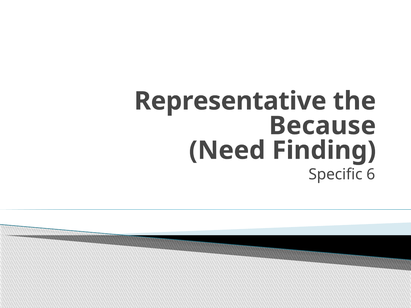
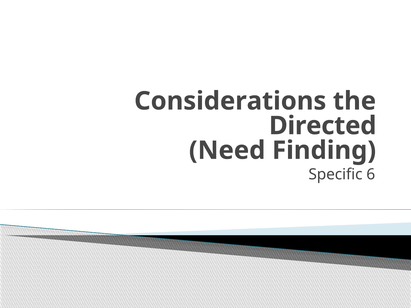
Representative: Representative -> Considerations (230, 101)
Because: Because -> Directed (323, 126)
